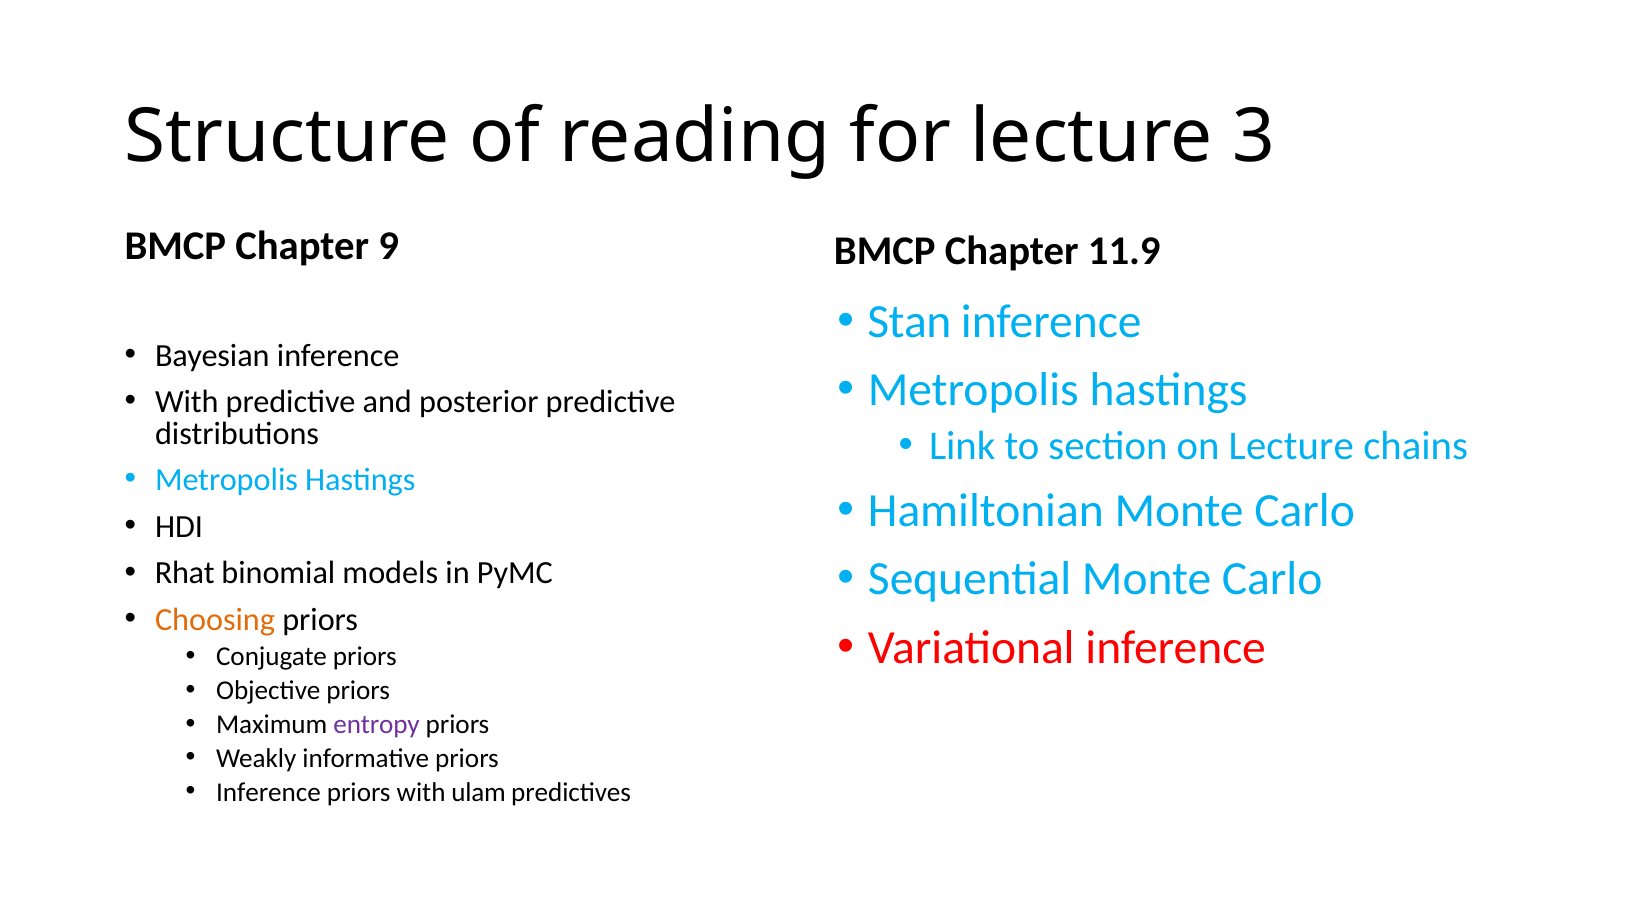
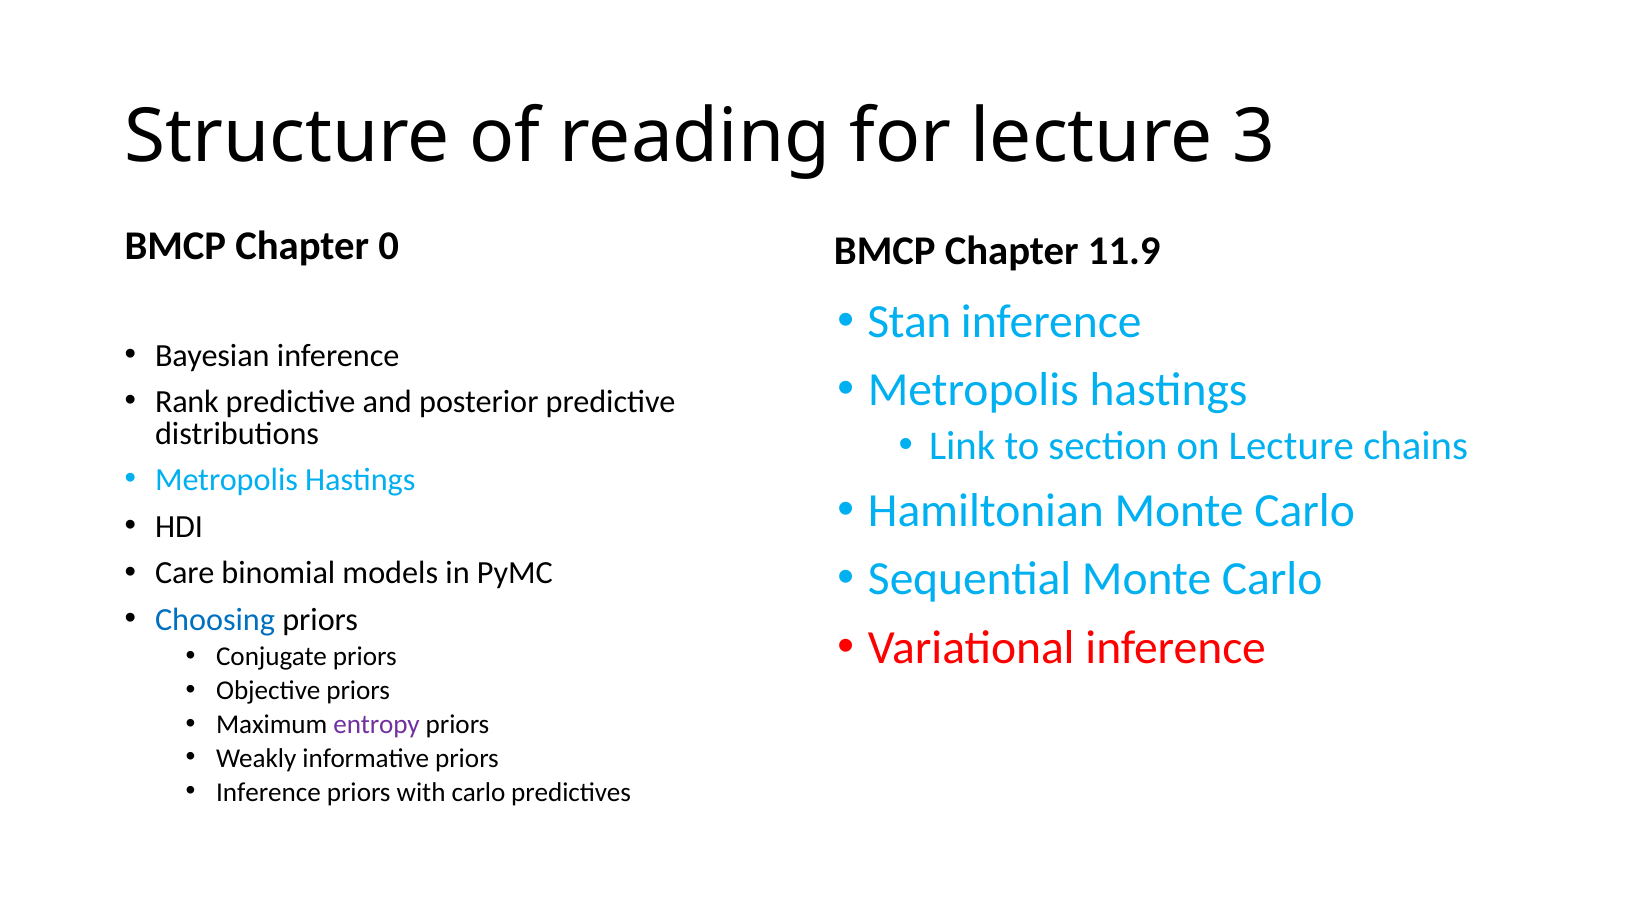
9: 9 -> 0 (389, 246)
With: With -> Rank (187, 402)
Rhat: Rhat -> Care (185, 573)
Choosing colour: orange -> blue (215, 620)
with ulam: ulam -> carlo (478, 792)
